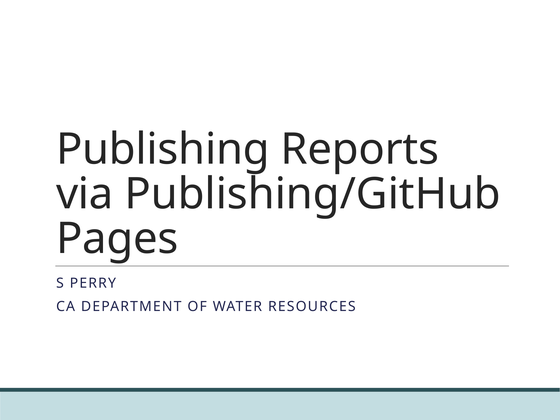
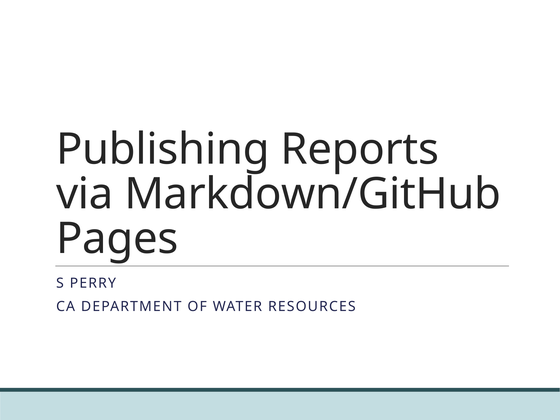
Publishing/GitHub: Publishing/GitHub -> Markdown/GitHub (313, 194)
